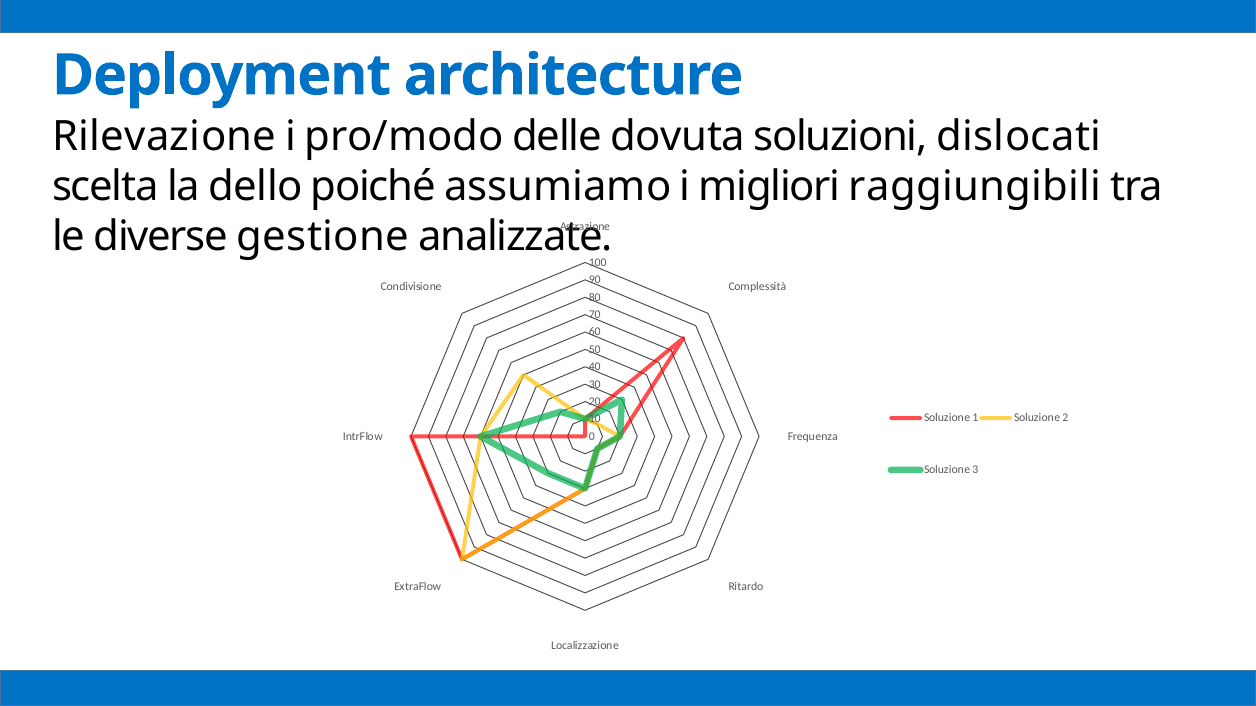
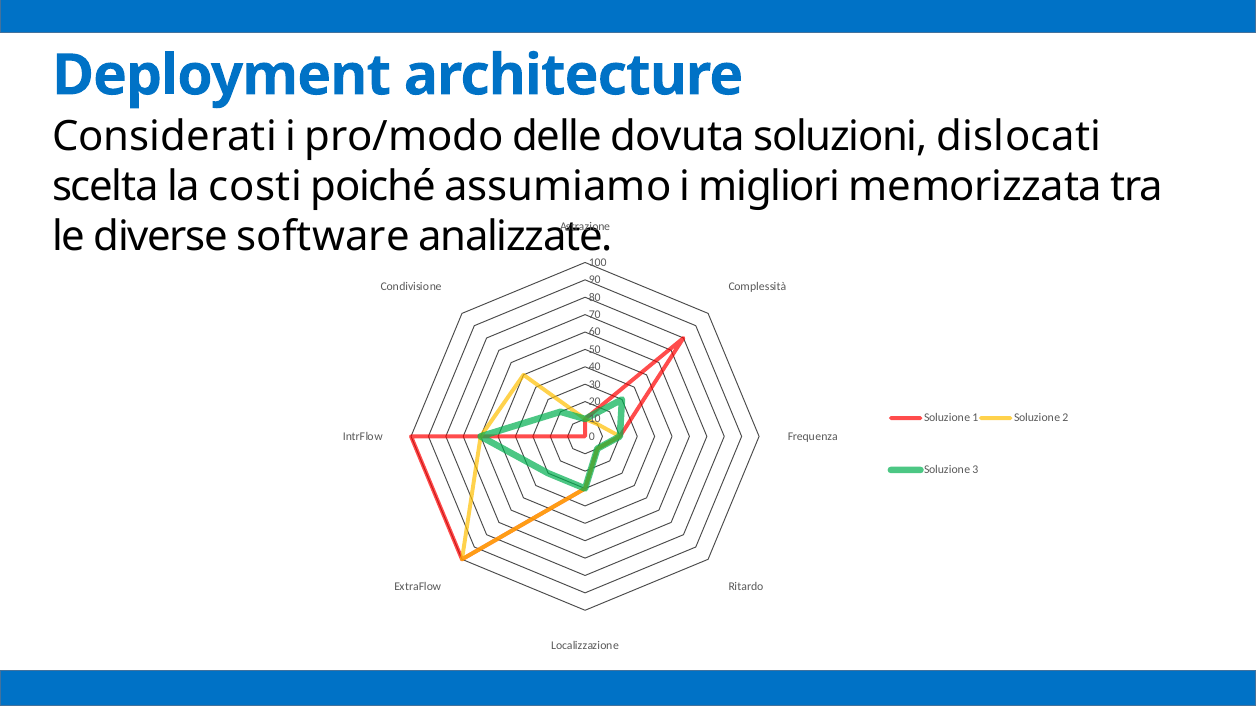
Rilevazione: Rilevazione -> Considerati (164, 137)
dello: dello -> costi (255, 187)
raggiungibili: raggiungibili -> memorizzata (976, 187)
gestione: gestione -> software (323, 237)
